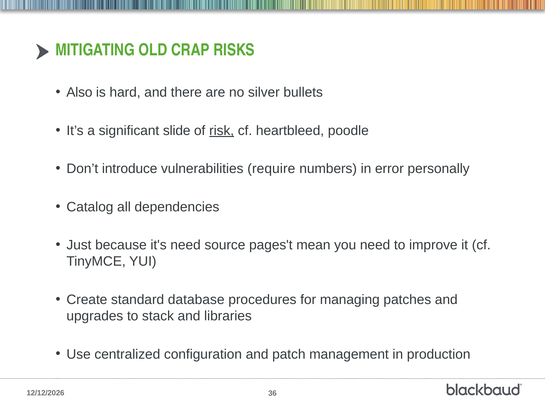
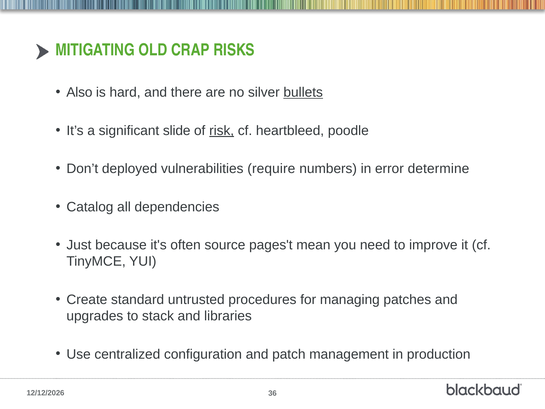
bullets underline: none -> present (303, 92)
introduce: introduce -> deployed (130, 169)
personally: personally -> determine (438, 169)
it's need: need -> often (186, 245)
database: database -> untrusted (196, 299)
